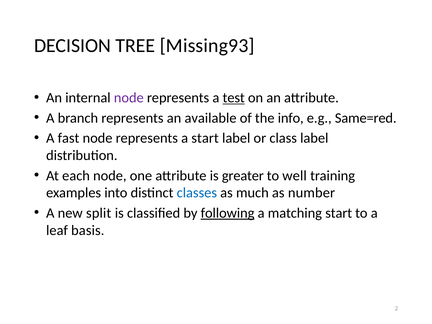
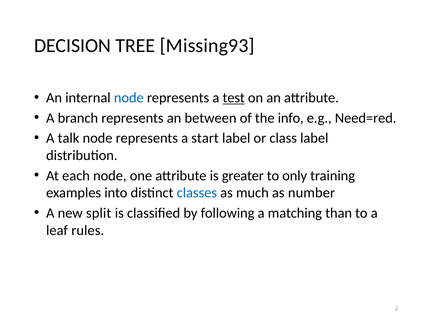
node colour: purple -> blue (129, 98)
available: available -> between (211, 118)
Same=red: Same=red -> Need=red (366, 118)
fast: fast -> talk (68, 138)
well: well -> only (295, 176)
following underline: present -> none (228, 213)
matching start: start -> than (339, 213)
basis: basis -> rules (88, 230)
